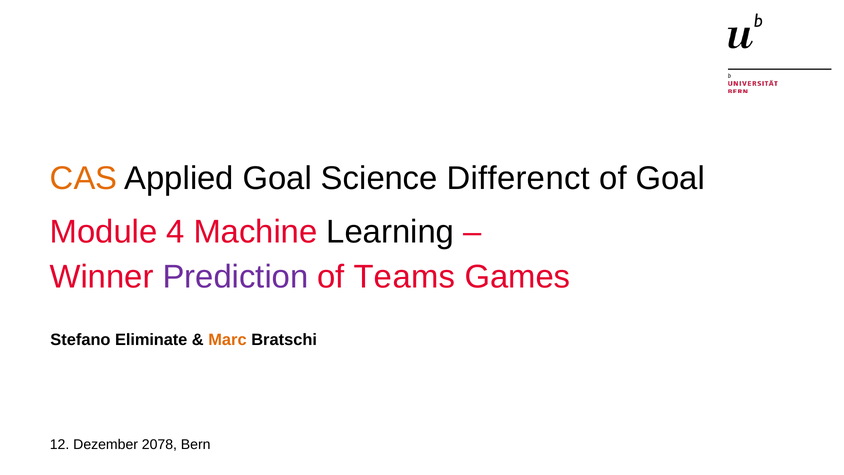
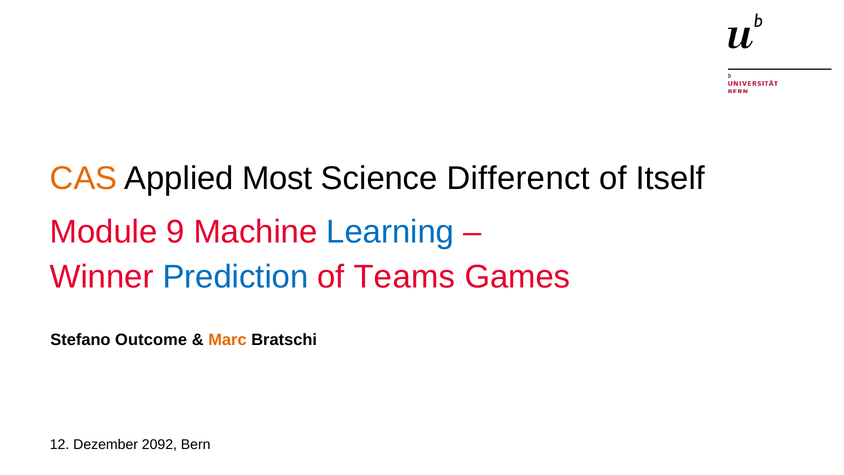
Applied Goal: Goal -> Most (278, 178)
of Goal: Goal -> Itself (670, 178)
4: 4 -> 9 (175, 232)
Learning colour: black -> blue (390, 232)
Prediction colour: purple -> blue (235, 277)
Eliminate: Eliminate -> Outcome (151, 339)
2078: 2078 -> 2092 (159, 444)
